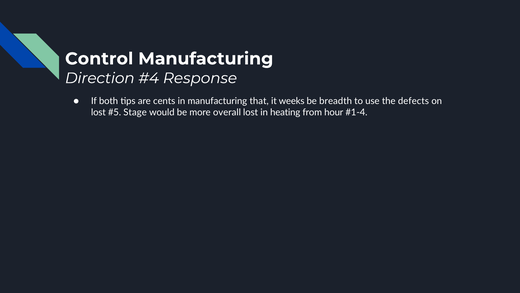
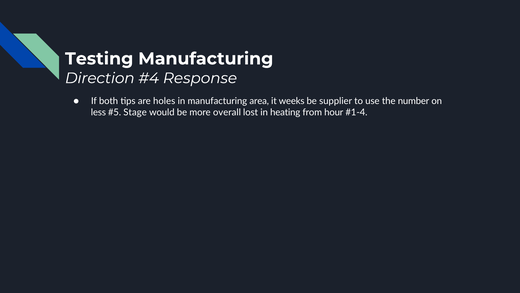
Control: Control -> Testing (99, 59)
cents: cents -> holes (164, 101)
that: that -> area (259, 101)
breadth: breadth -> supplier (336, 101)
defects: defects -> number (414, 101)
lost: lost -> less (98, 112)
